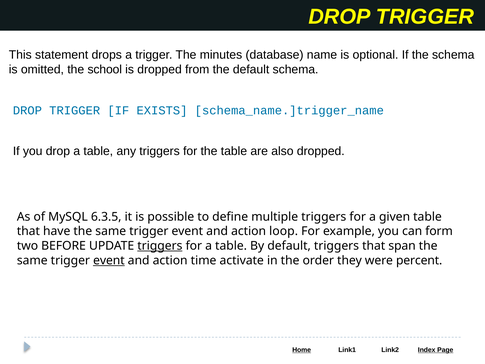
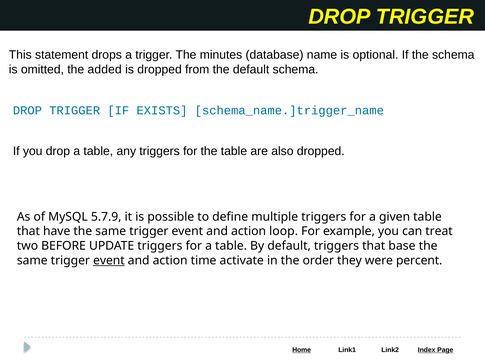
school: school -> added (105, 69)
6.3.5: 6.3.5 -> 5.7.9 (106, 217)
form: form -> treat (439, 231)
triggers underline: present -> none (160, 246)
span: span -> base (402, 246)
